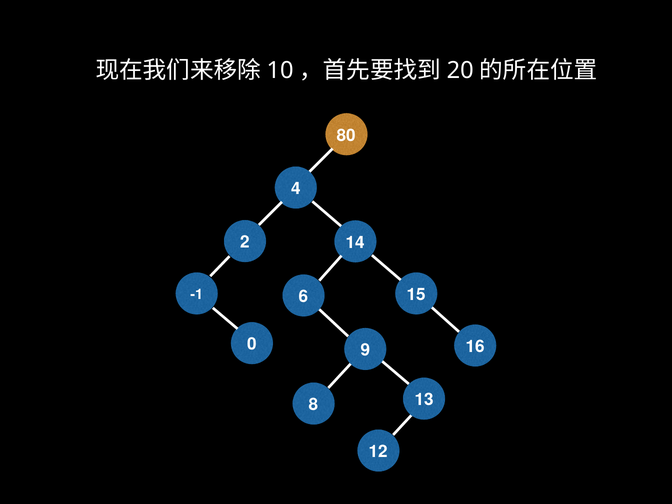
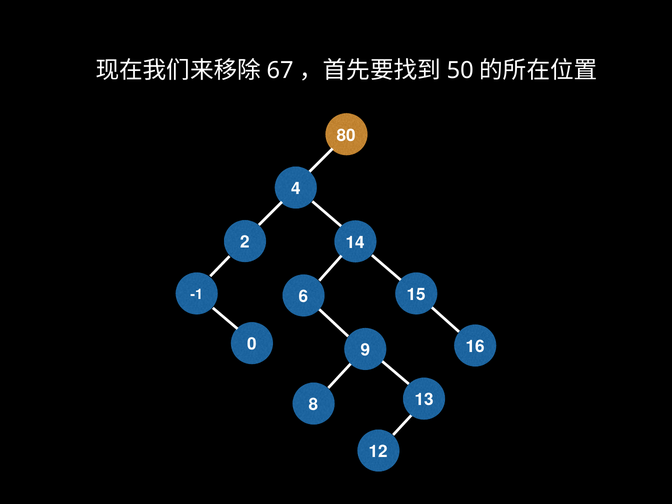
10: 10 -> 67 (280, 71)
20: 20 -> 50 (460, 71)
